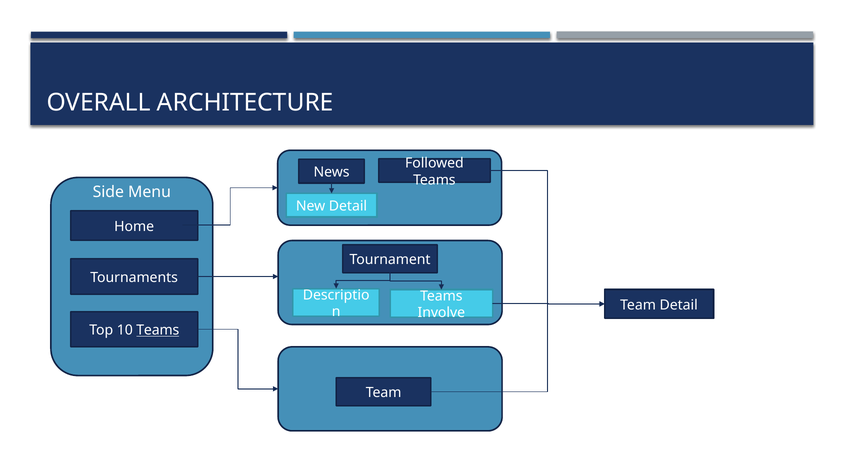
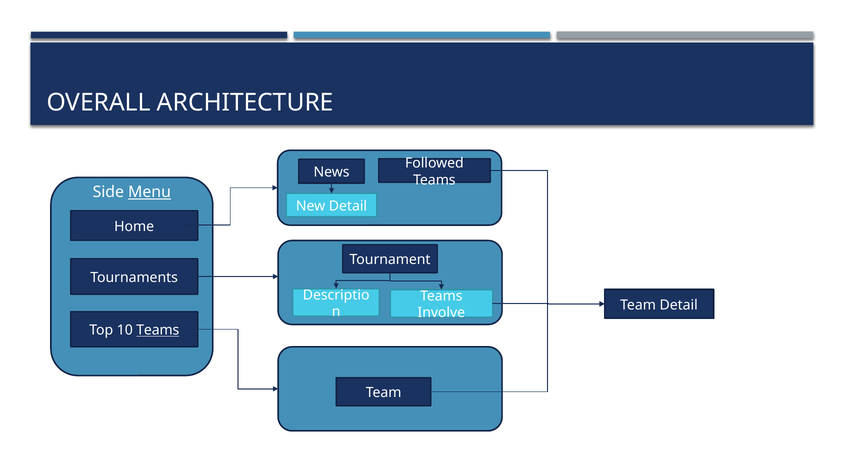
Menu underline: none -> present (149, 192)
